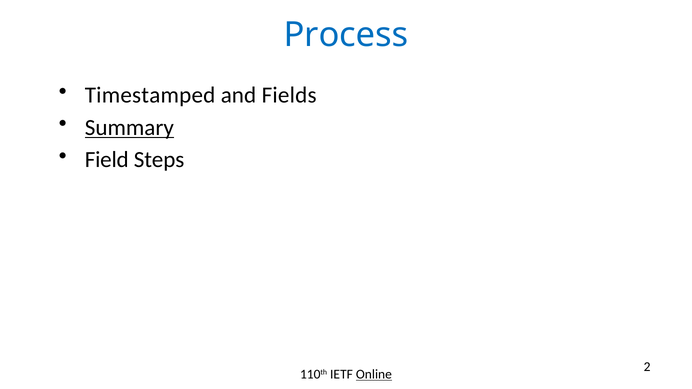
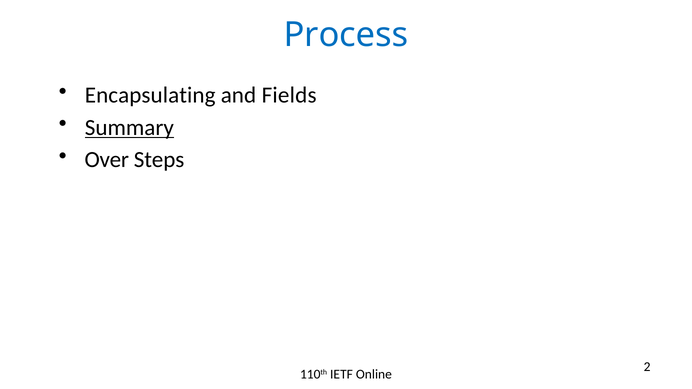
Timestamped: Timestamped -> Encapsulating (150, 95)
Field: Field -> Over (107, 160)
Online underline: present -> none (374, 375)
